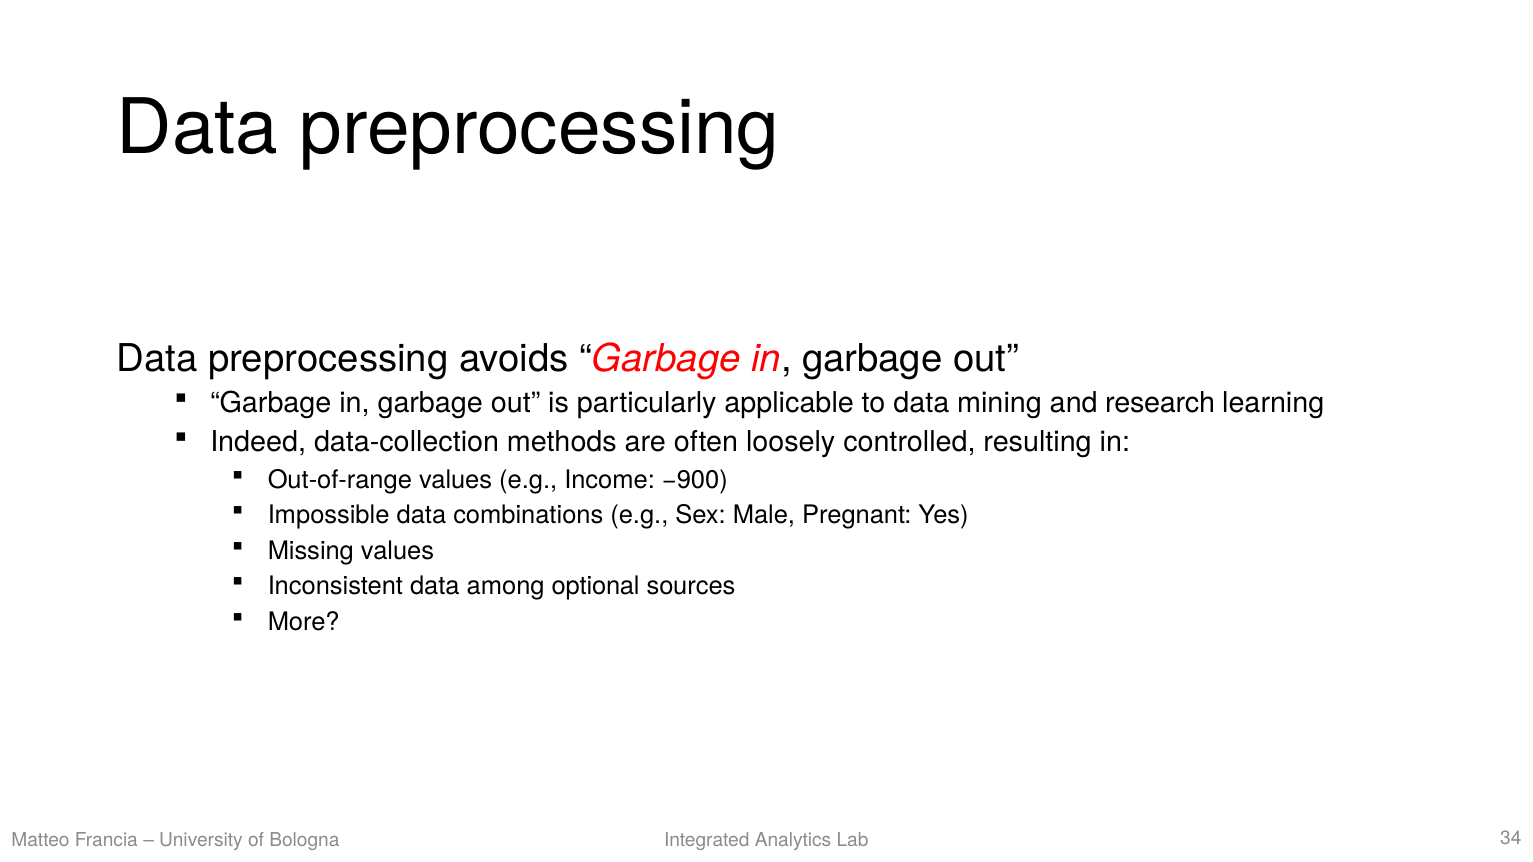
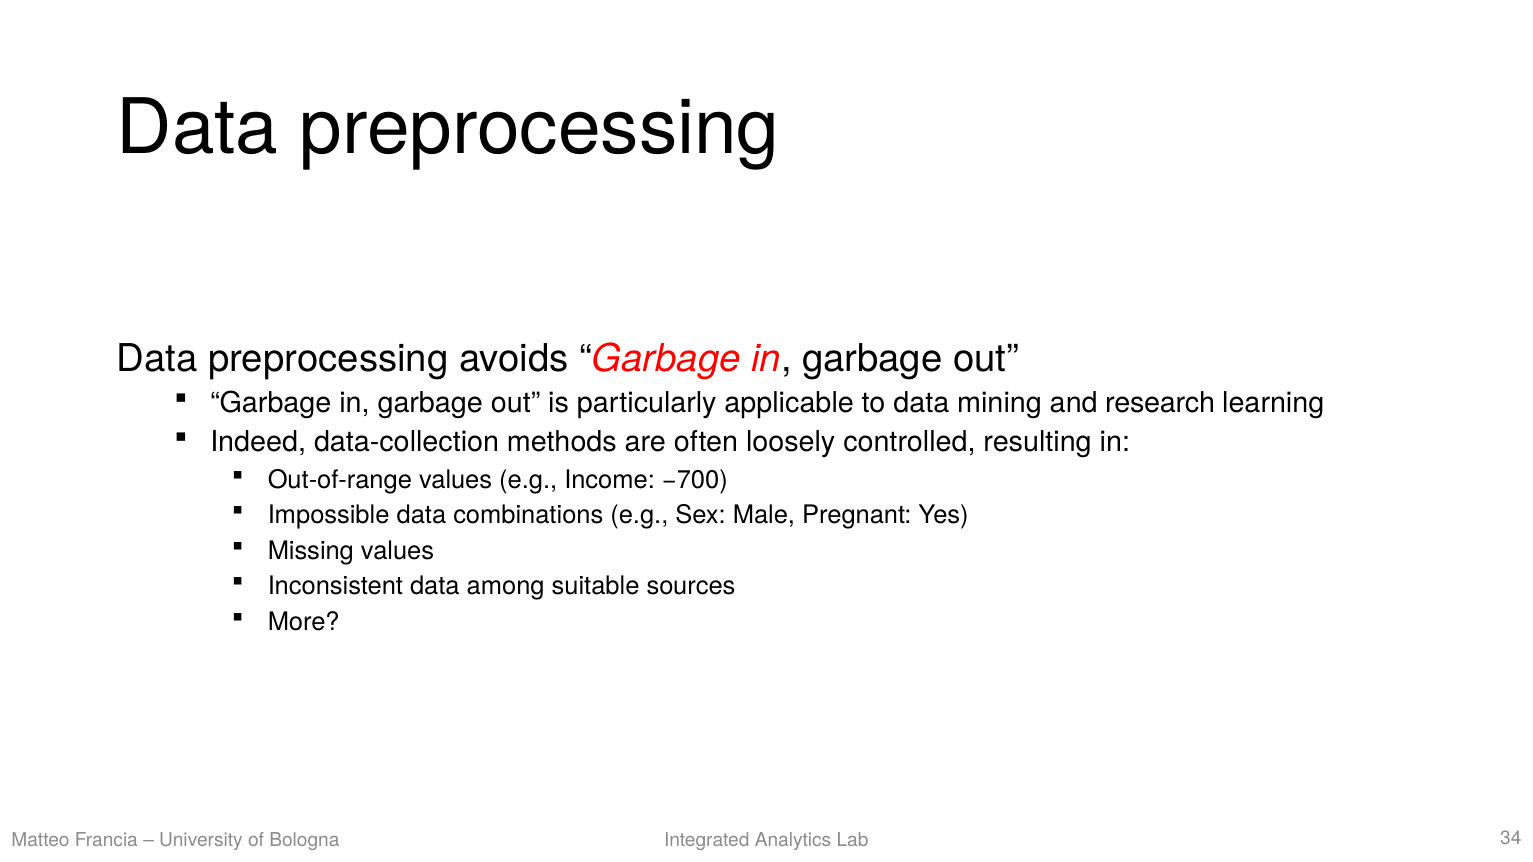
−900: −900 -> −700 (695, 480)
optional: optional -> suitable (596, 586)
